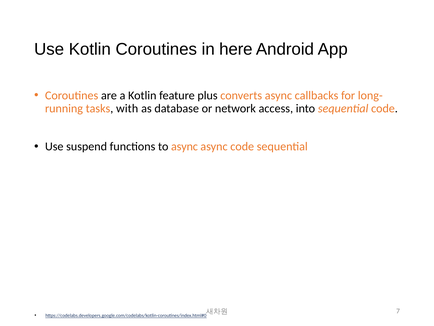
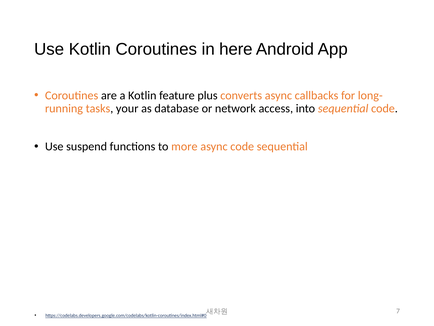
with: with -> your (127, 108)
to async: async -> more (184, 146)
